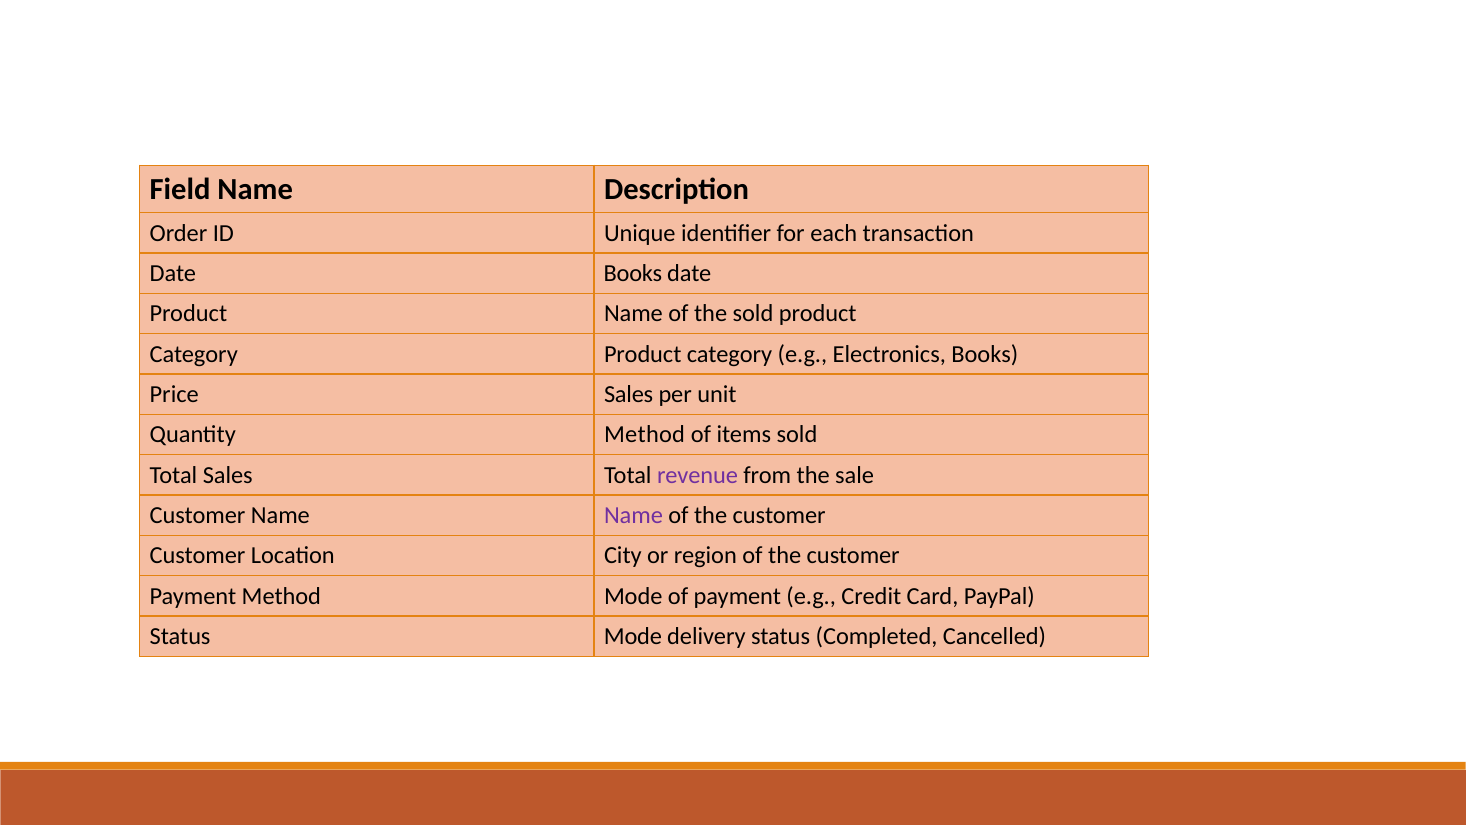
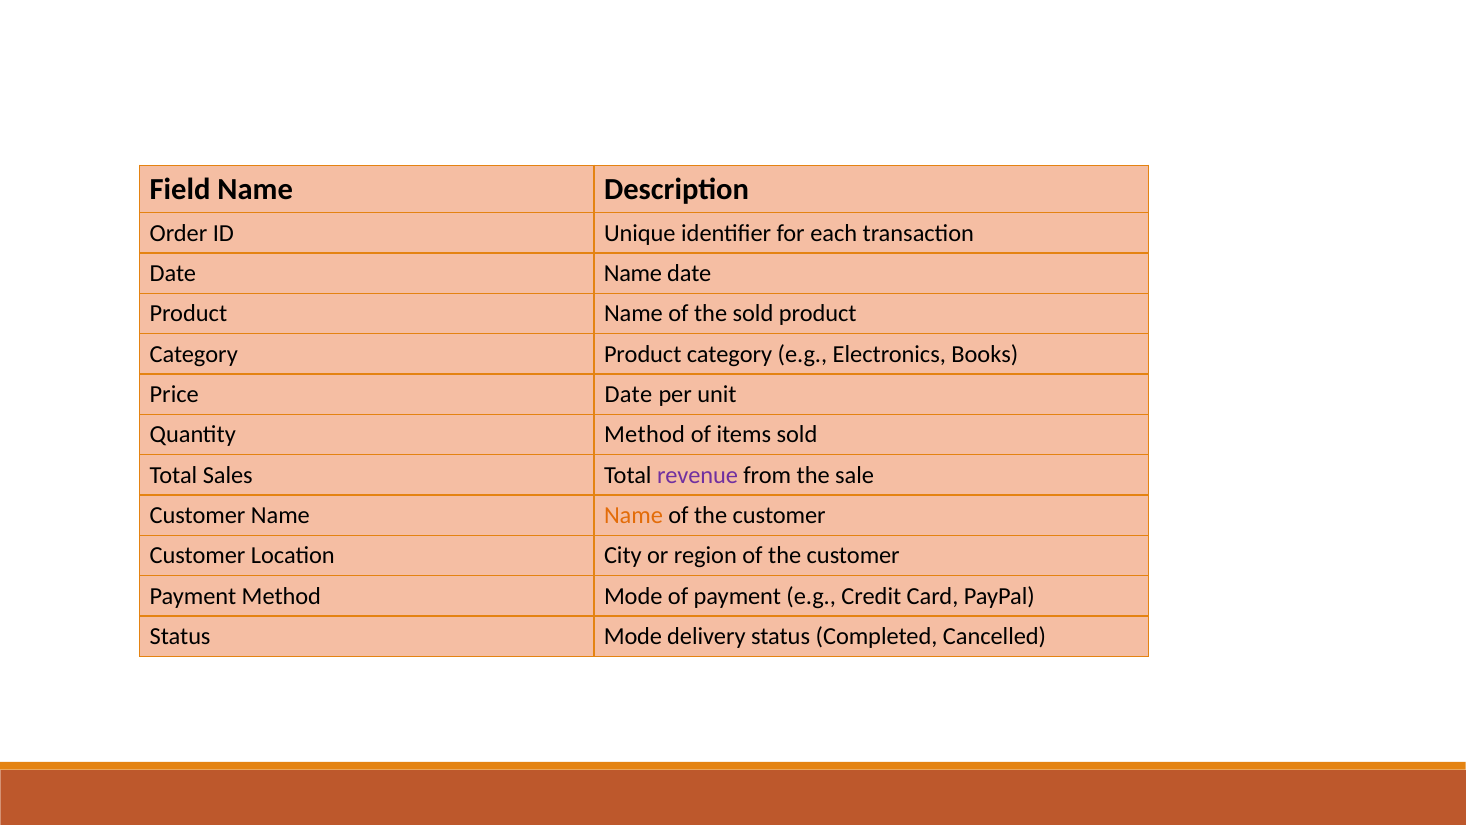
Date Books: Books -> Name (633, 273)
Price Sales: Sales -> Date (628, 394)
Name colour: purple -> orange (633, 515)
